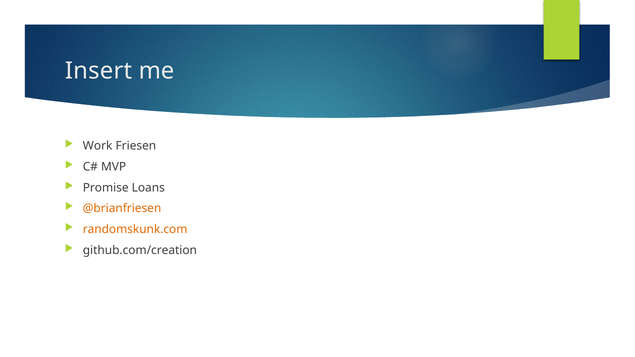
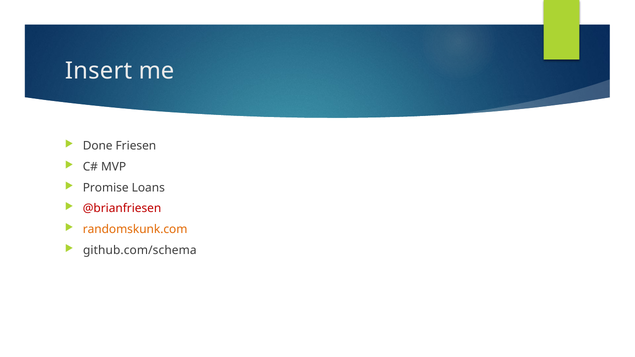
Work: Work -> Done (98, 146)
@brianfriesen colour: orange -> red (122, 209)
github.com/creation: github.com/creation -> github.com/schema (140, 250)
